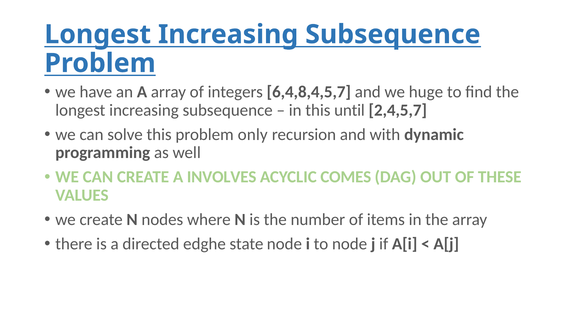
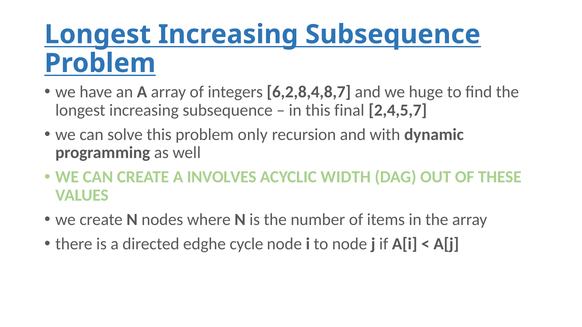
6,4,8,4,5,7: 6,4,8,4,5,7 -> 6,2,8,4,8,7 (309, 92)
until: until -> final (349, 110)
COMES: COMES -> WIDTH (346, 177)
state: state -> cycle (246, 244)
